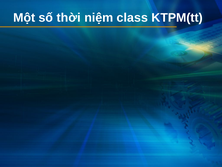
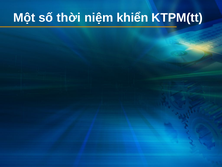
class: class -> khiển (132, 18)
